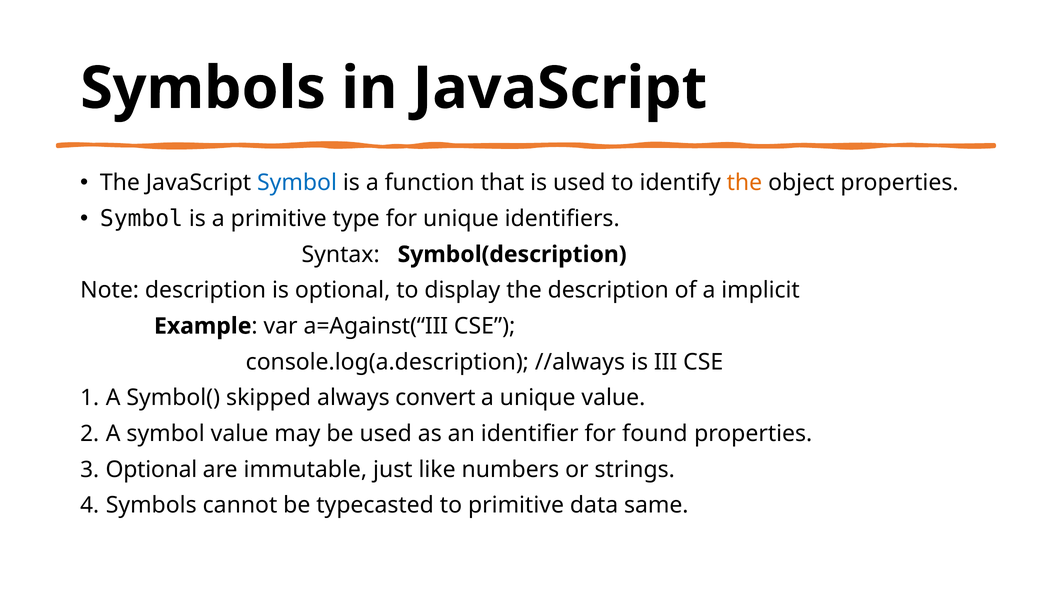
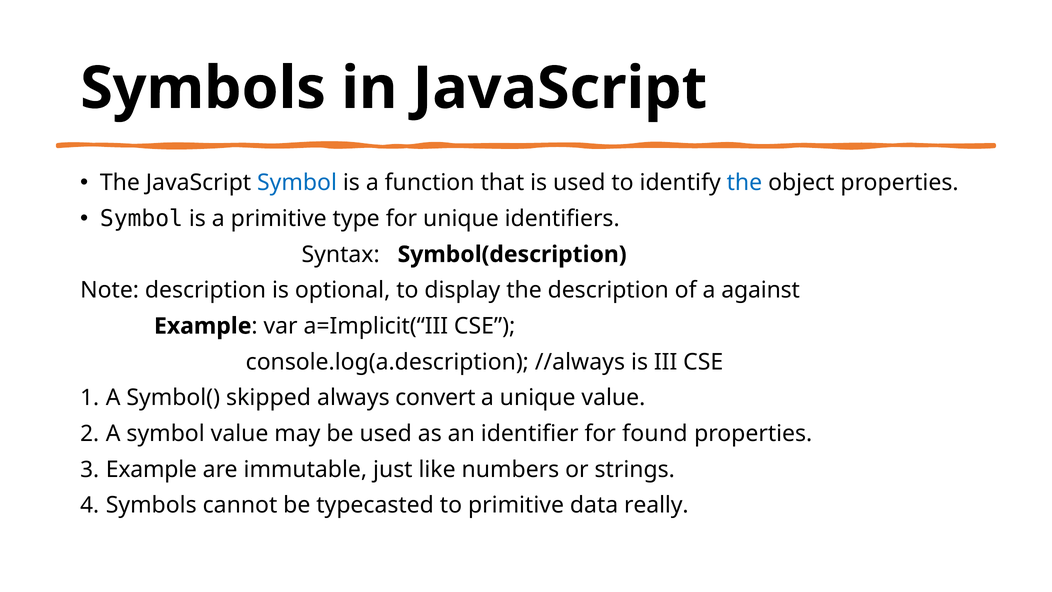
the colour: orange -> blue (744, 183)
implicit: implicit -> against (761, 290)
a=Against(“III: a=Against(“III -> a=Implicit(“III (376, 326)
Optional: Optional -> Example (151, 469)
same: same -> really (656, 505)
